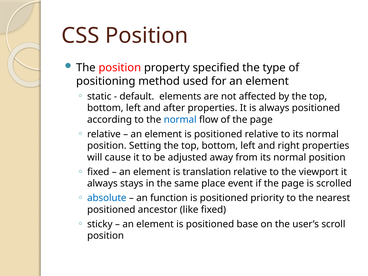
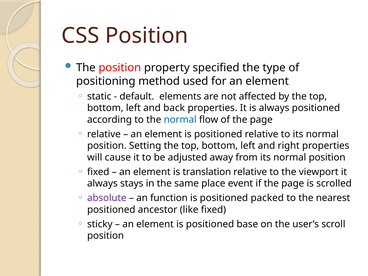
after: after -> back (174, 108)
absolute colour: blue -> purple (107, 198)
priority: priority -> packed (267, 198)
